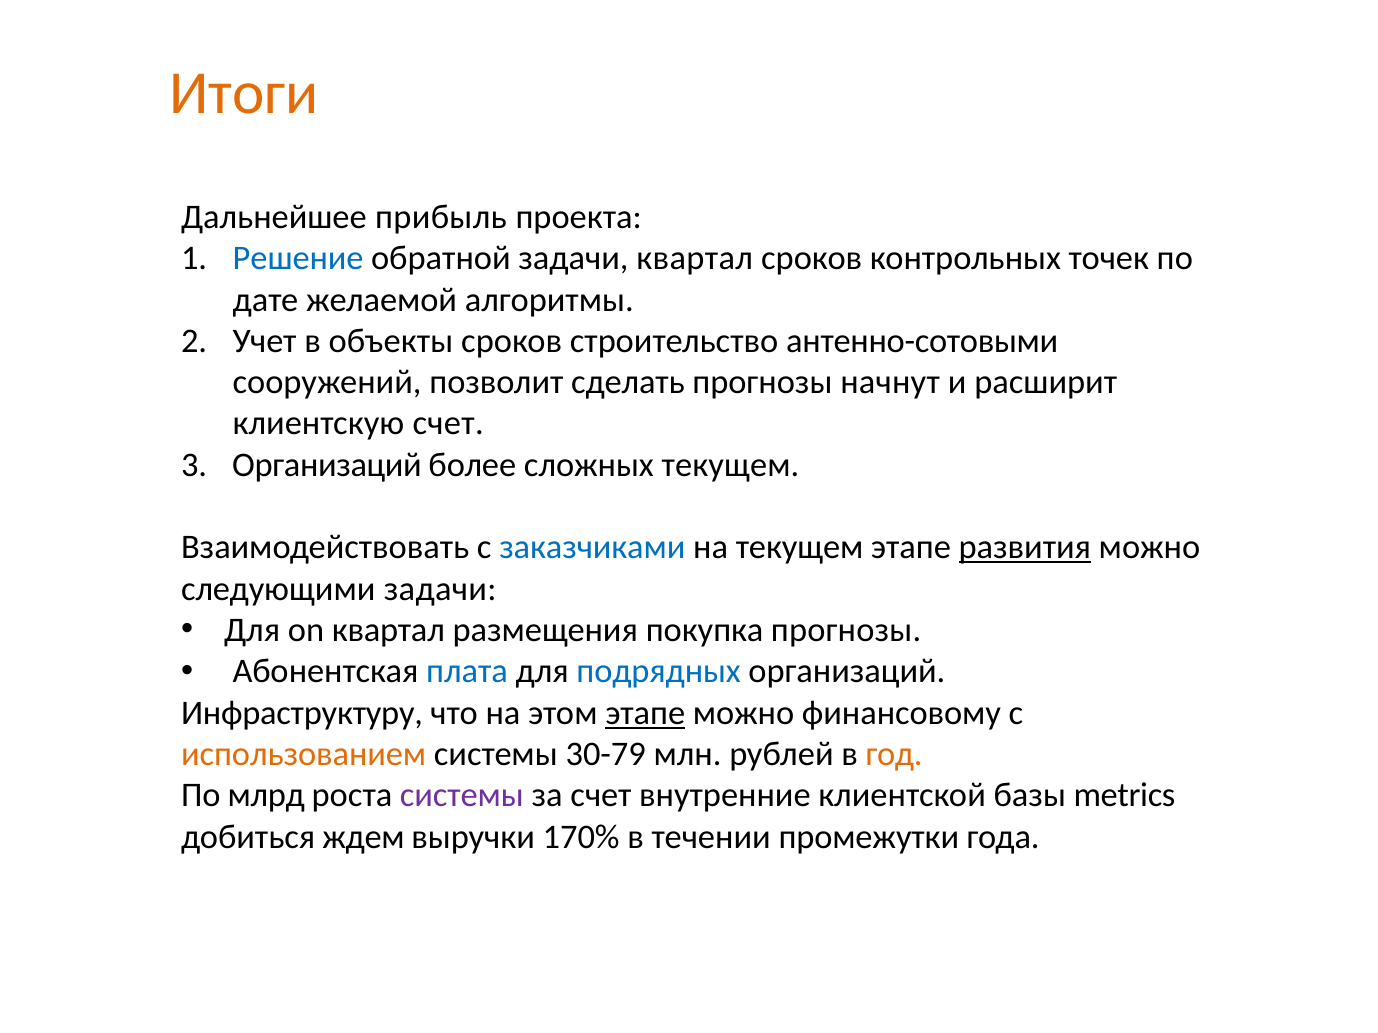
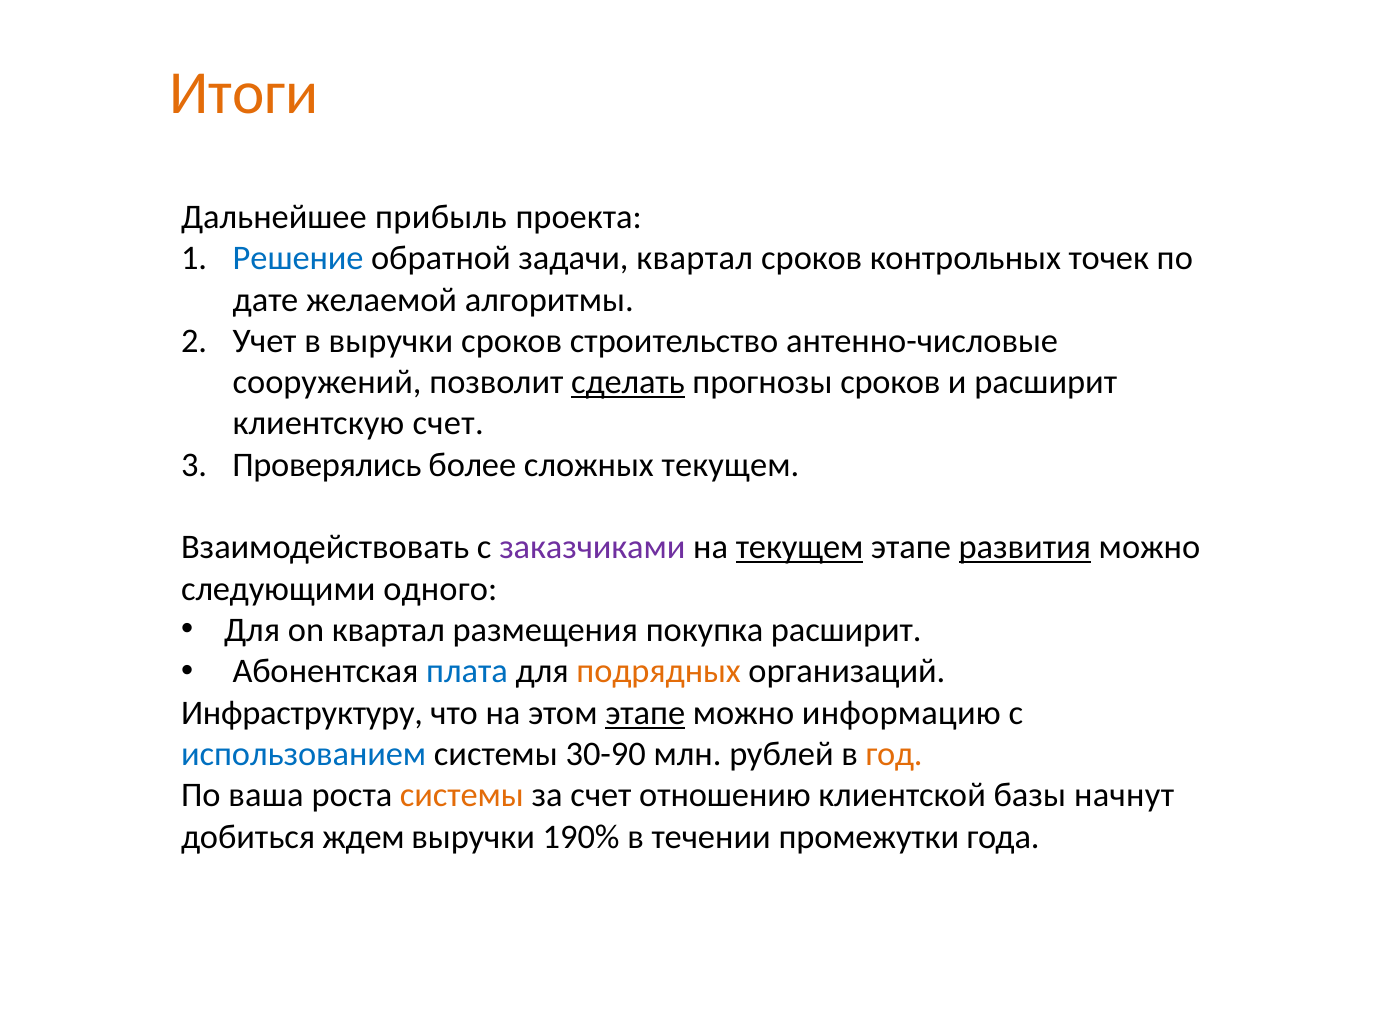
в объекты: объекты -> выручки (391, 341)
антенно-сотовыми: антенно-сотовыми -> антенно-числовые (922, 341)
сделать underline: none -> present (628, 383)
прогнозы начнут: начнут -> сроков (890, 383)
Организаций: Организаций -> Проверялись (327, 465)
заказчиками colour: blue -> purple (592, 548)
текущем underline: none -> present (800, 548)
следующими задачи: задачи -> одного (440, 589)
покупка прогнозы: прогнозы -> расширит (846, 631)
подрядных colour: blue -> orange (659, 672)
финансовому: финансовому -> информацию (901, 713)
использованием colour: orange -> blue (304, 755)
30-79: 30-79 -> 30-90 (606, 755)
млрд: млрд -> ваша (266, 796)
системы colour: purple -> orange (462, 796)
внутренние: внутренние -> отношению (725, 796)
metrics: metrics -> начнут (1124, 796)
170%: 170% -> 190% (581, 837)
